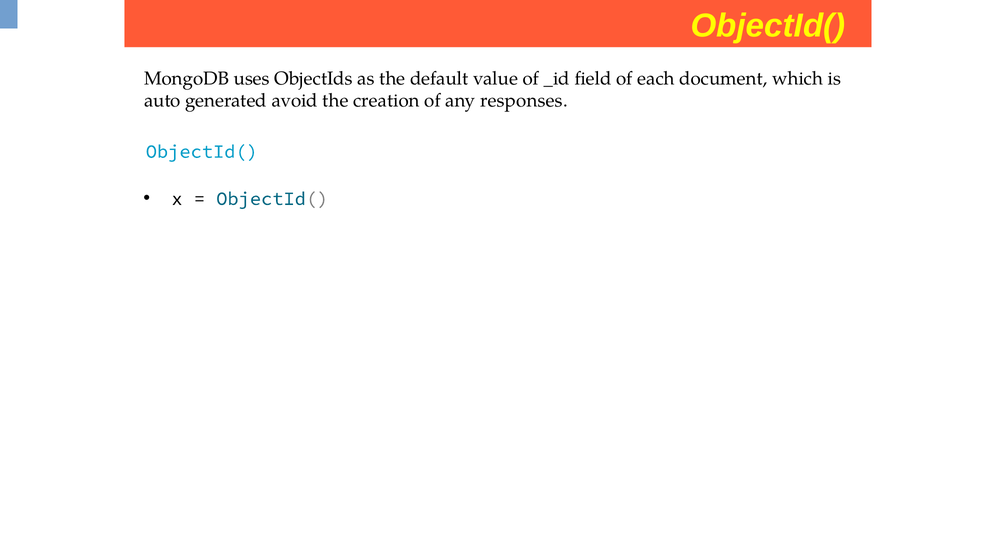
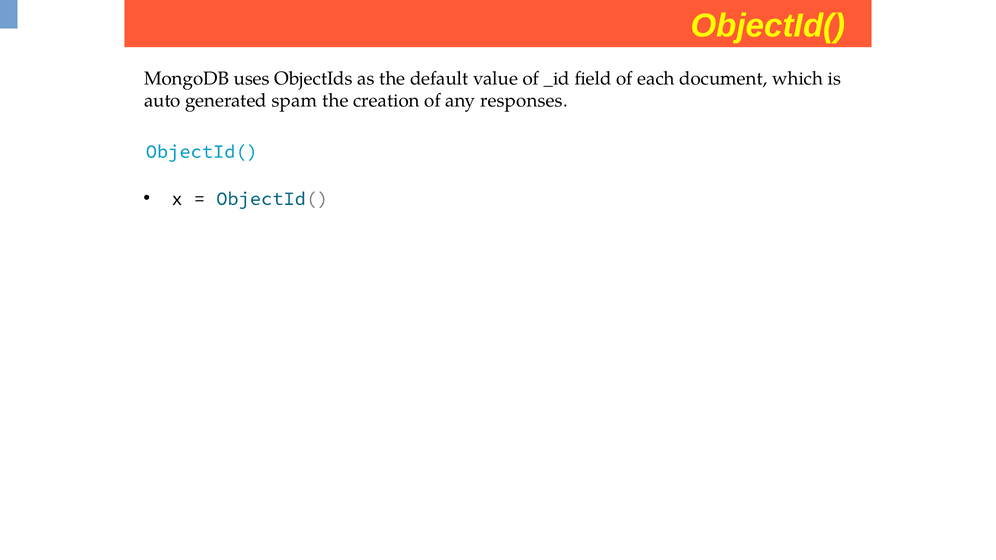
avoid: avoid -> spam (295, 101)
